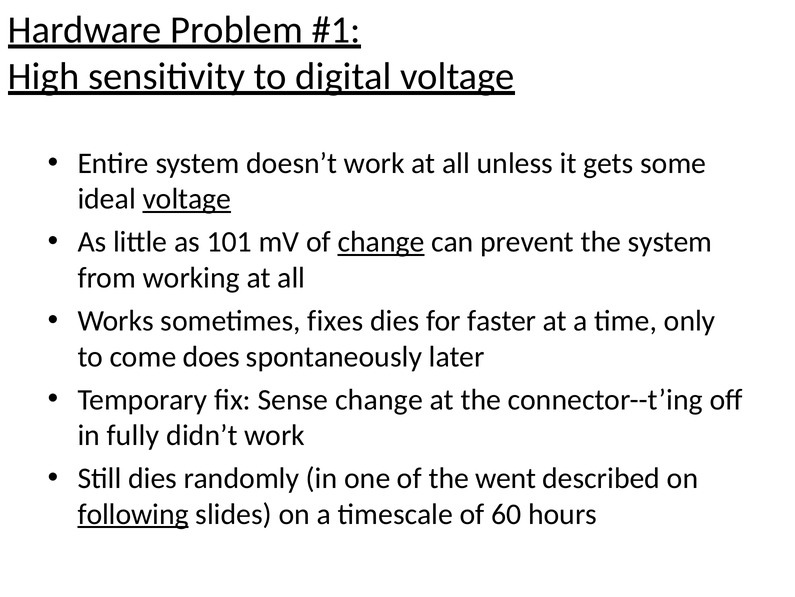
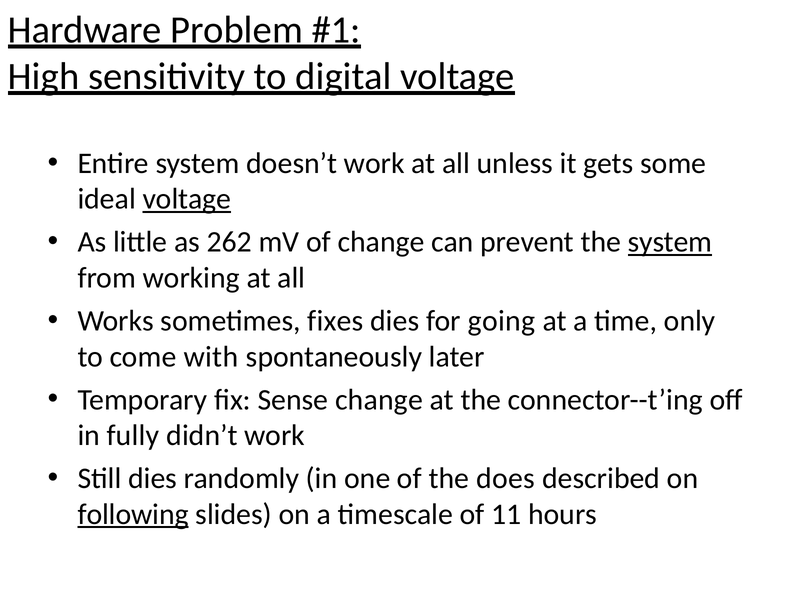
101: 101 -> 262 (229, 242)
change underline: present -> none (381, 242)
system underline: none -> present (670, 242)
faster: faster -> going (501, 320)
does: does -> with (211, 356)
went: went -> does (505, 478)
60: 60 -> 11 (506, 514)
